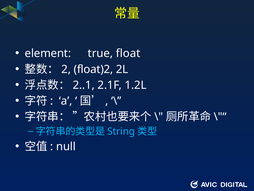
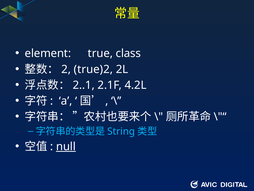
float: float -> class (128, 53)
float)2: float)2 -> true)2 (93, 69)
1.2L: 1.2L -> 4.2L (136, 85)
null underline: none -> present (66, 146)
